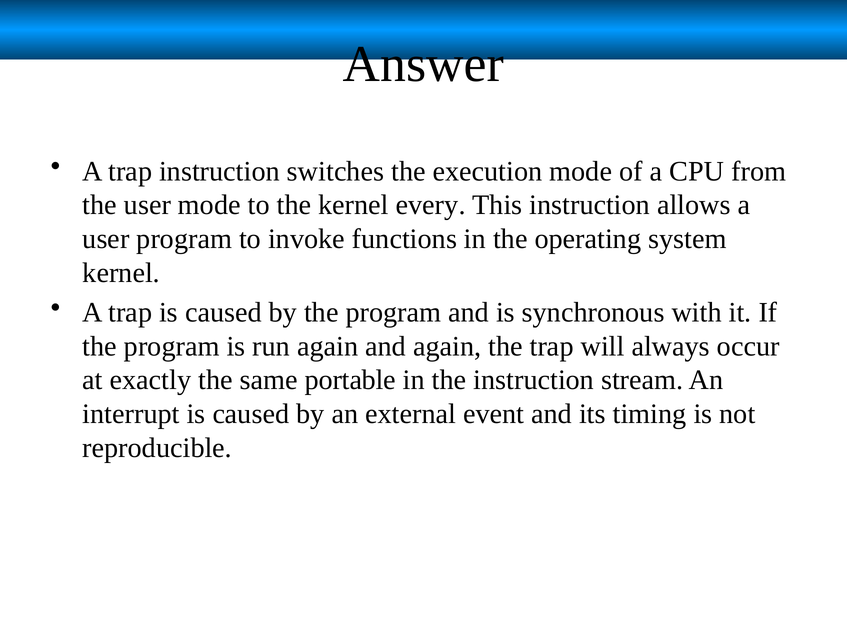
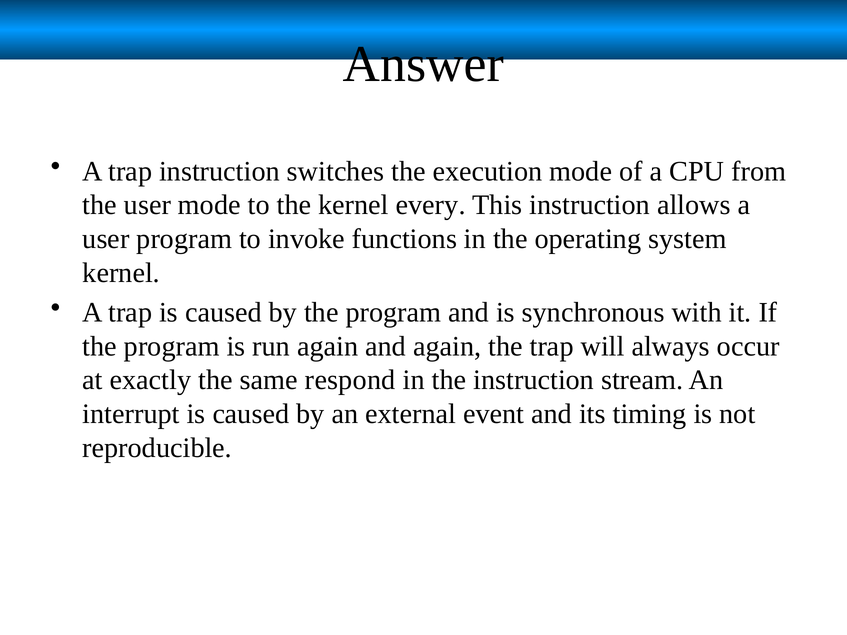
portable: portable -> respond (350, 380)
